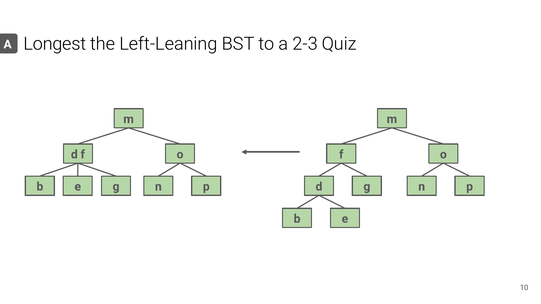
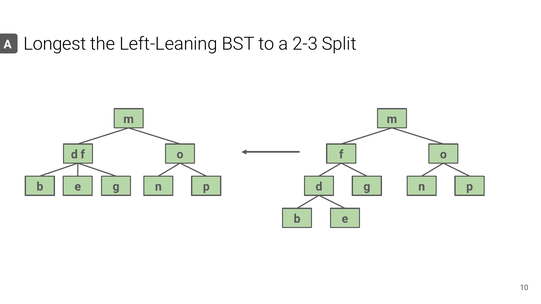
Quiz: Quiz -> Split (339, 44)
